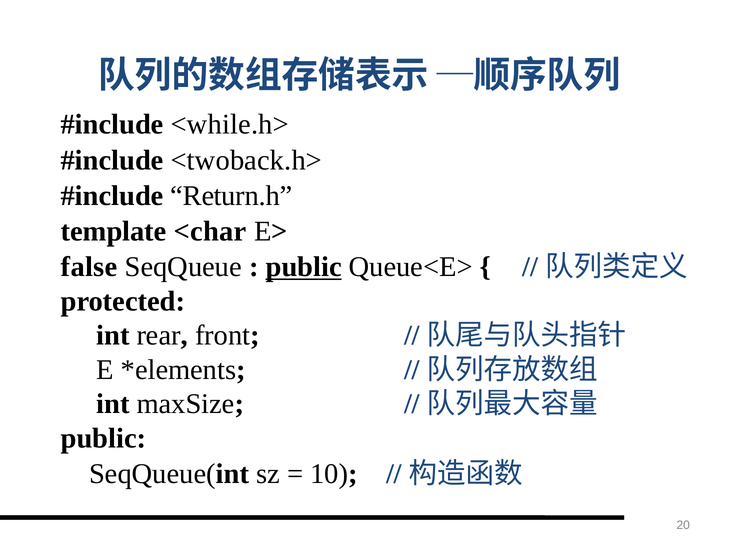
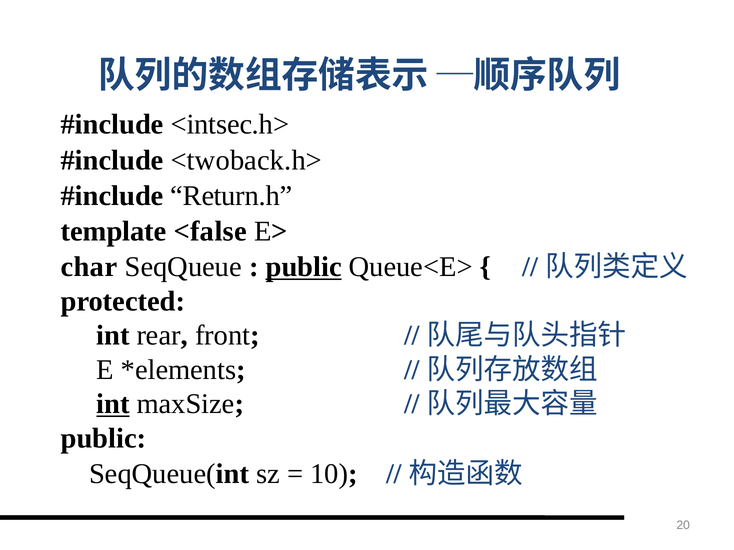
<while.h>: <while.h> -> <intsec.h> (230, 125)
<char: <char -> <false (210, 232)
false: false -> char (89, 267)
int underline: none -> present (113, 404)
